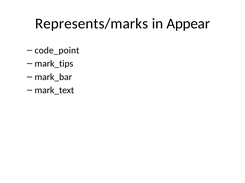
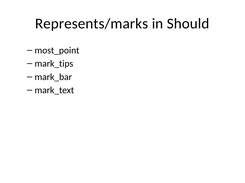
Appear: Appear -> Should (188, 24)
code_point: code_point -> most_point (57, 50)
